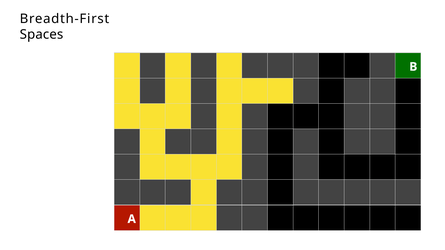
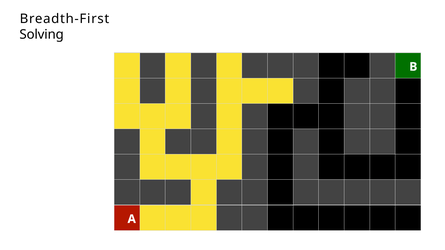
Spaces: Spaces -> Solving (42, 35)
